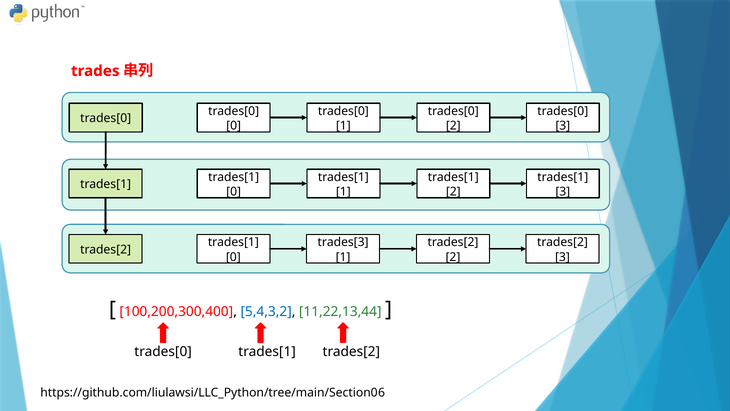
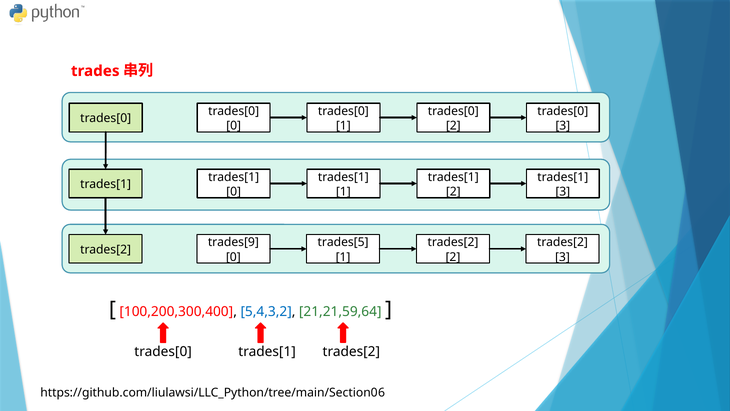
trades[1: trades[1 -> trades[9 (233, 242)
trades[3: trades[3 -> trades[5 (343, 242)
11,22,13,44: 11,22,13,44 -> 21,21,59,64 (340, 311)
